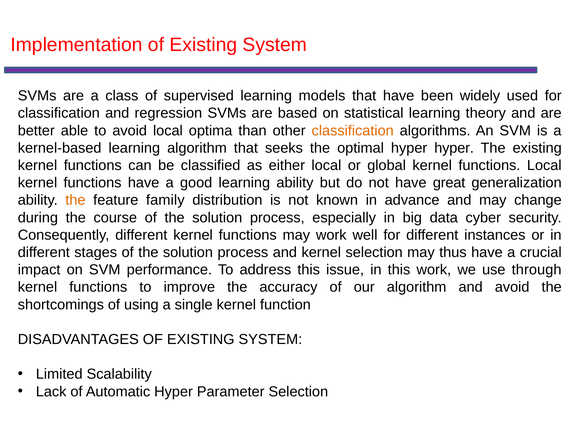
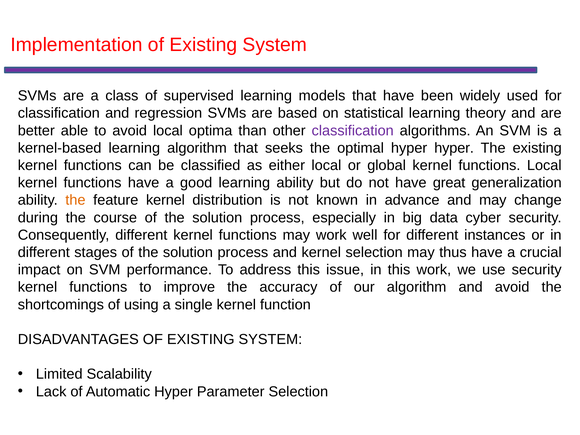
classification colour: orange -> purple (353, 131)
feature family: family -> kernel (165, 200)
use through: through -> security (537, 270)
